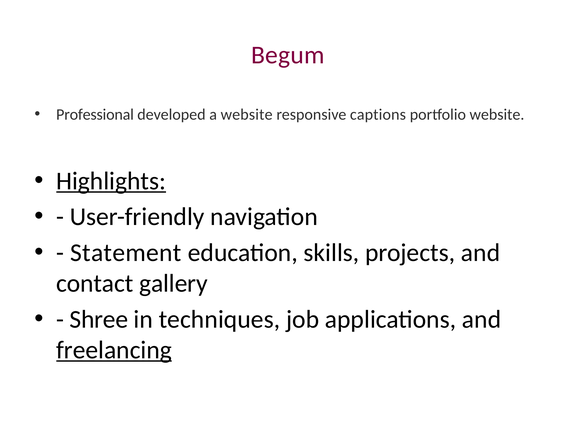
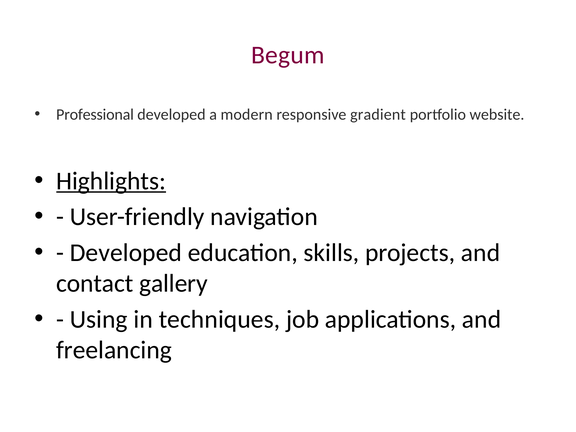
a website: website -> modern (247, 114)
captions: captions -> gradient (378, 114)
Statement: Statement -> Developed (126, 253)
Shree: Shree -> Using (99, 319)
freelancing underline: present -> none (114, 350)
